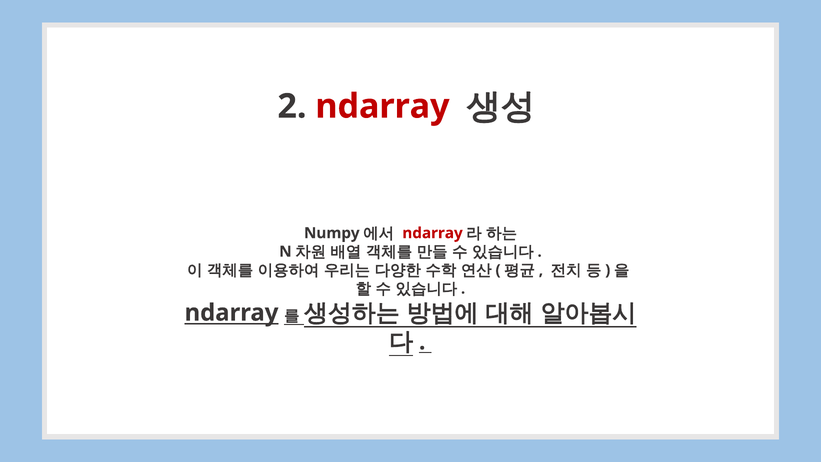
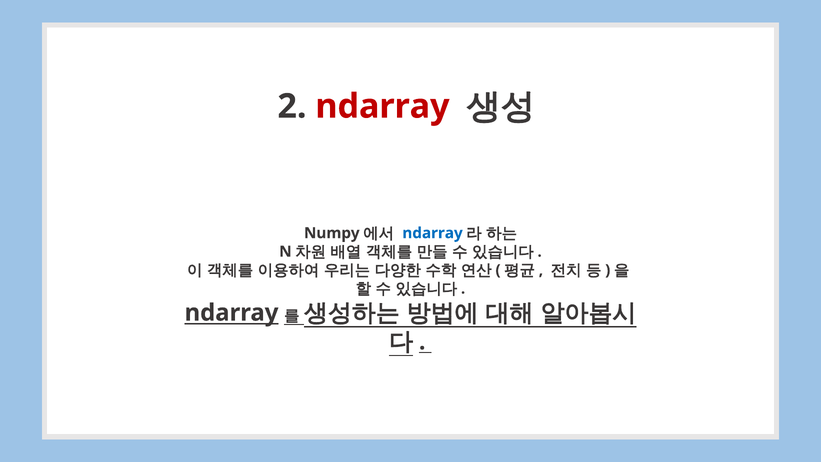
ndarray colour: red -> blue (433, 233)
